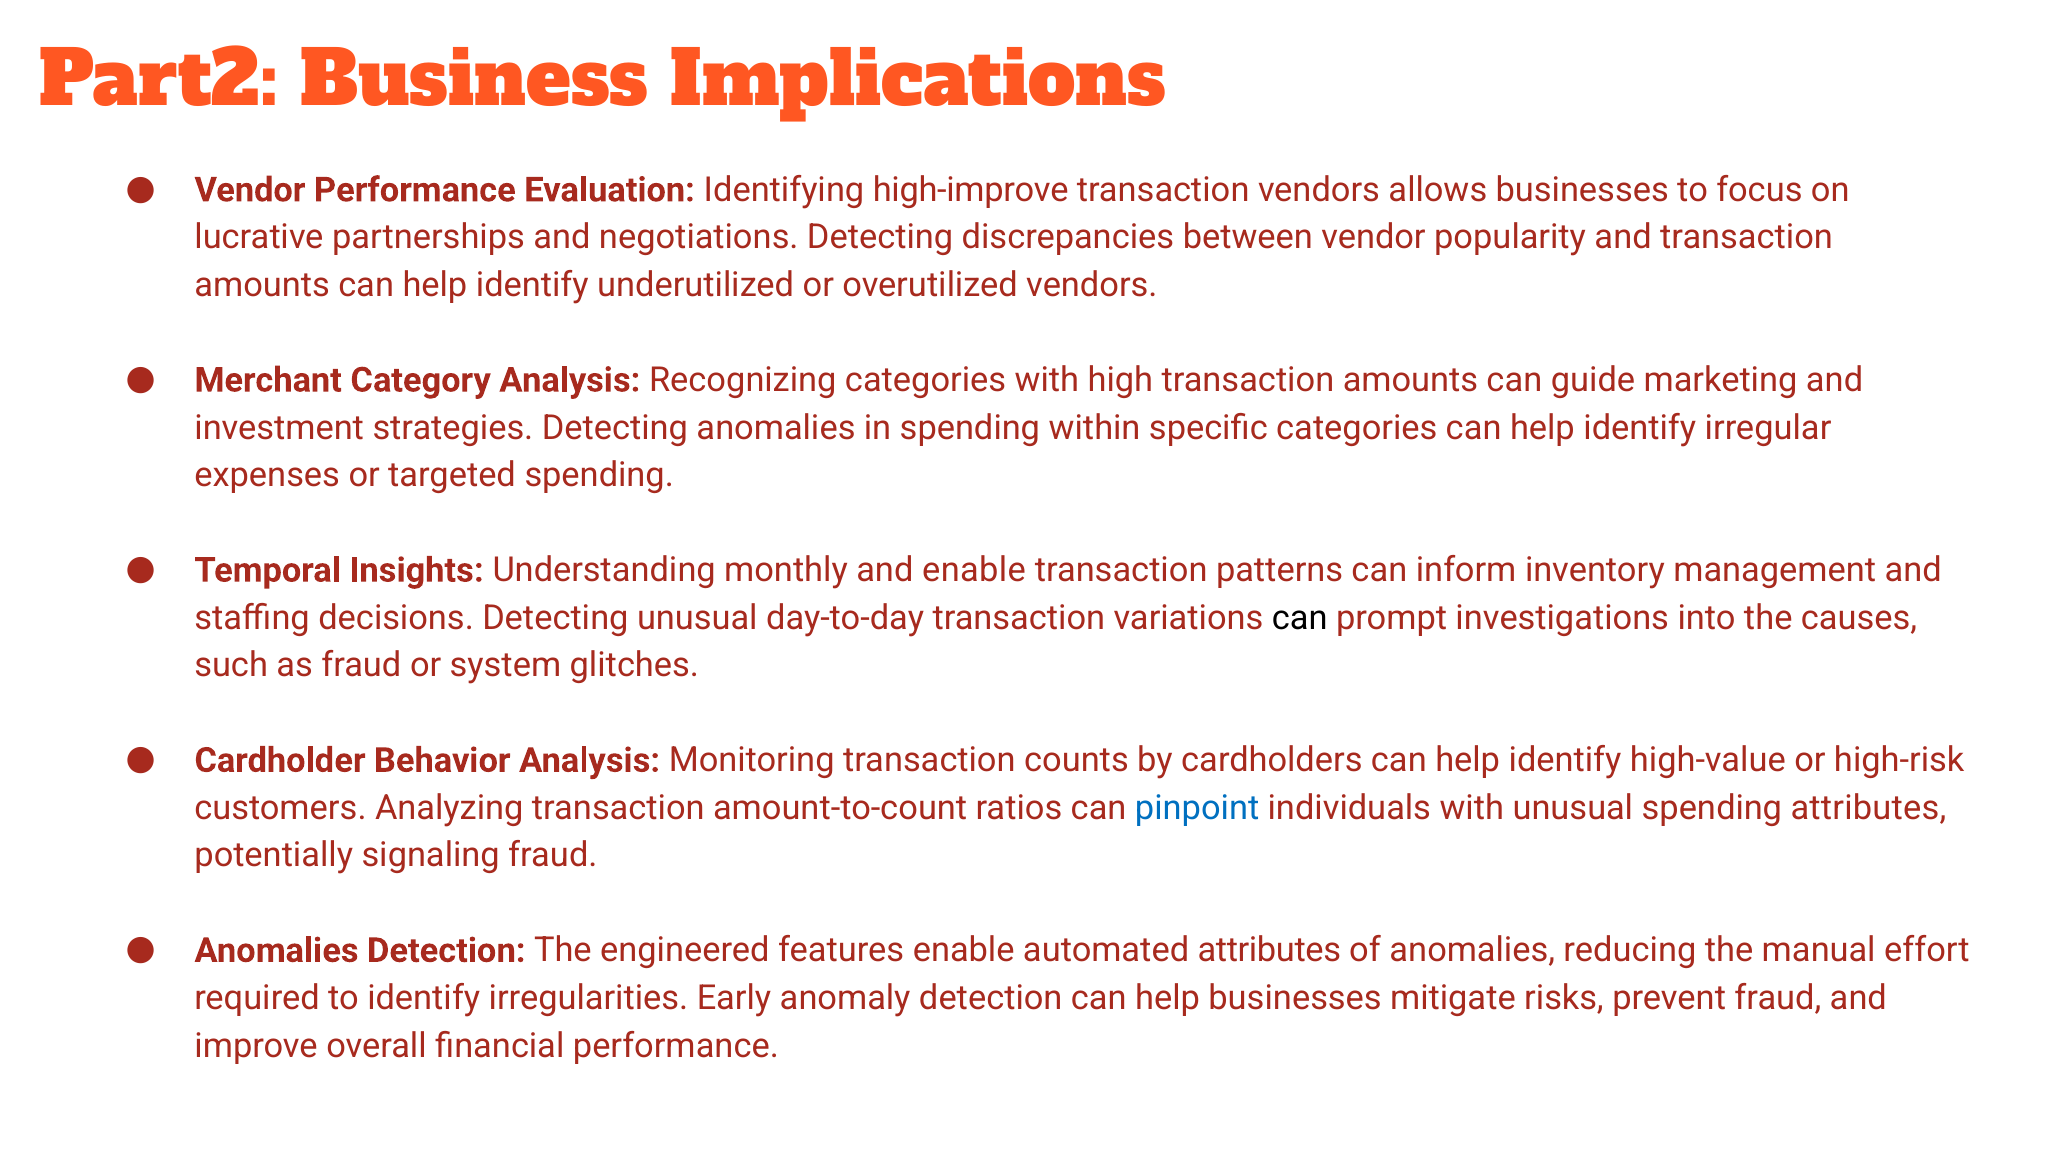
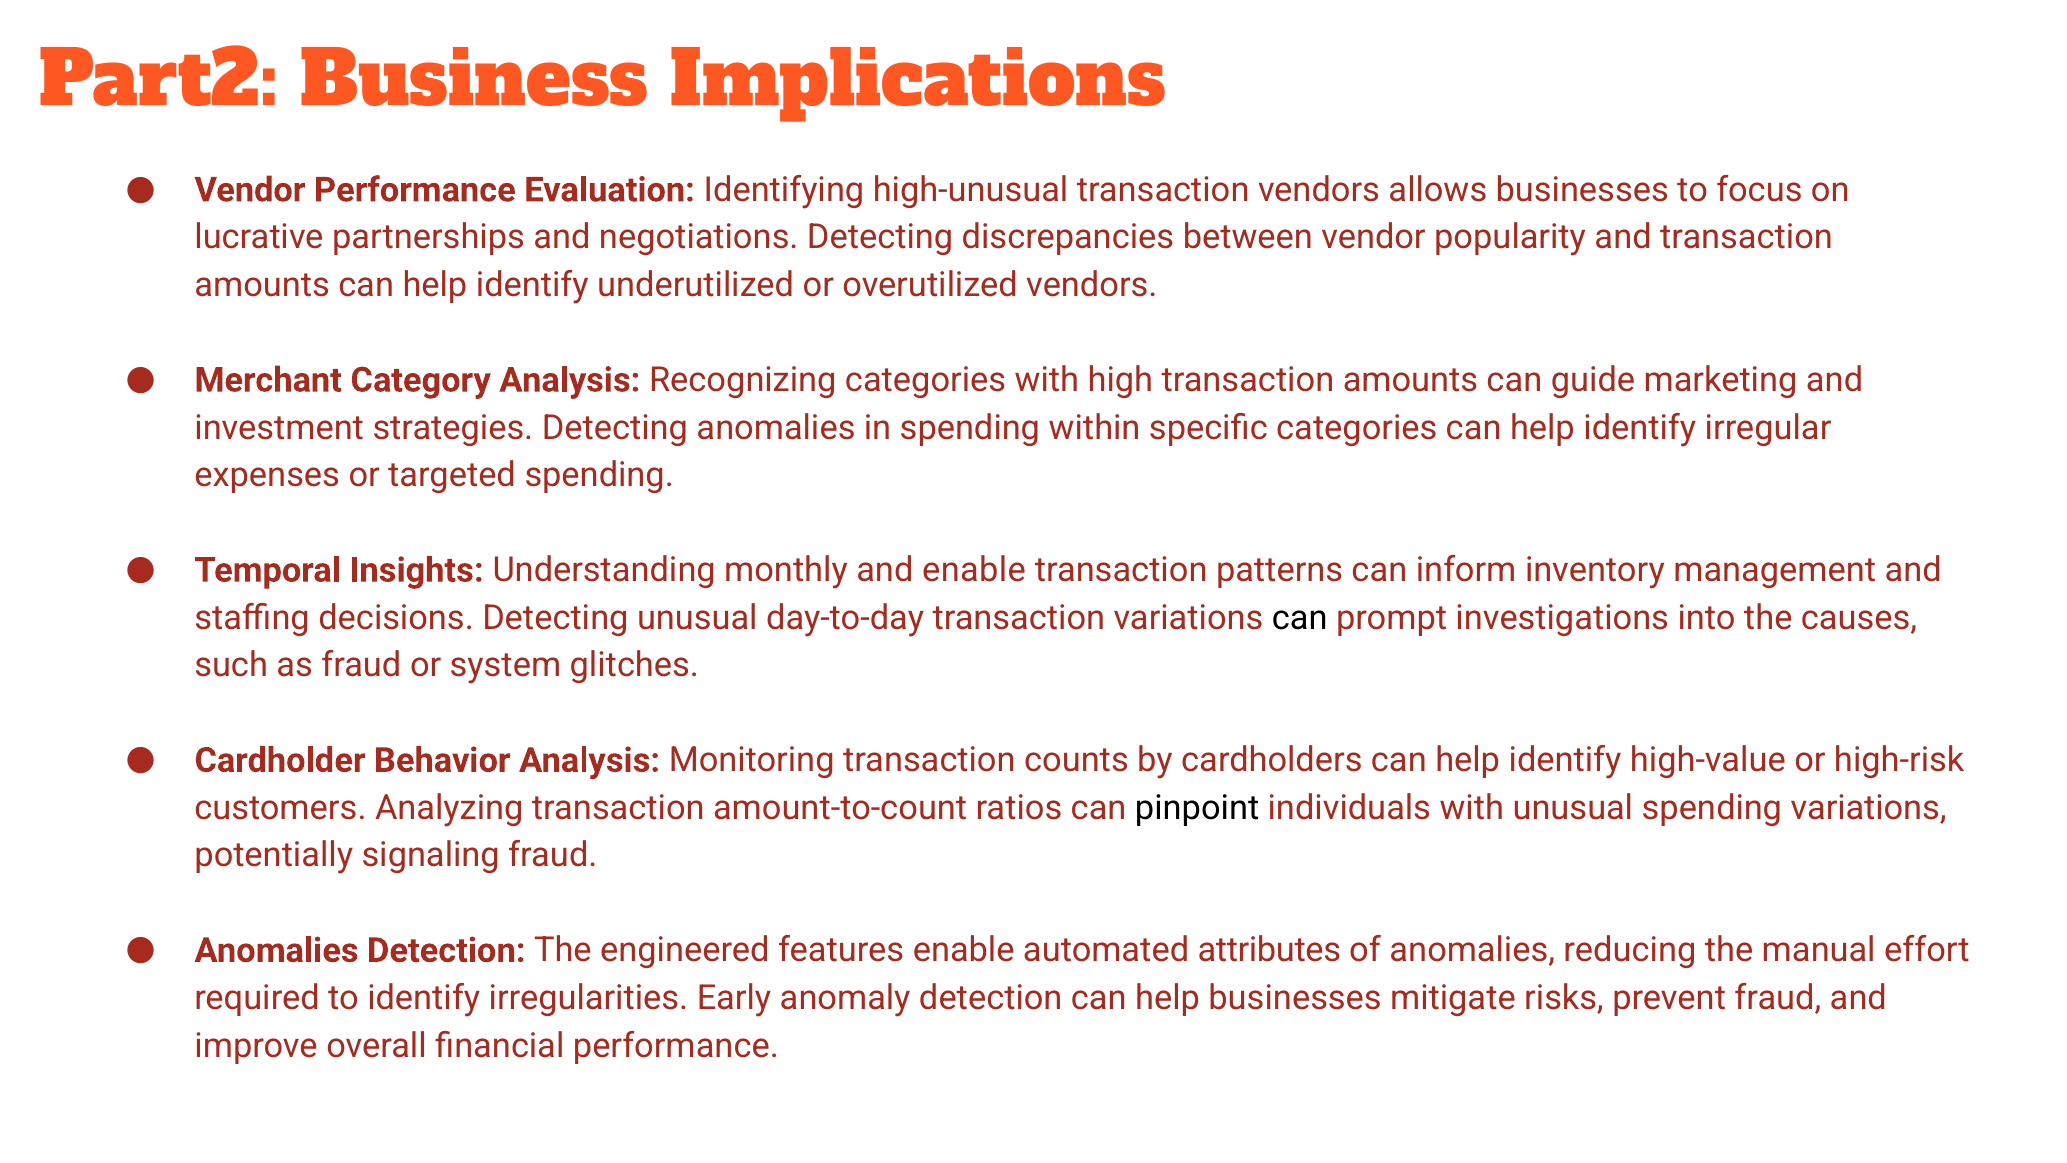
high-improve: high-improve -> high-unusual (971, 190)
pinpoint colour: blue -> black (1197, 808)
spending attributes: attributes -> variations (1869, 808)
